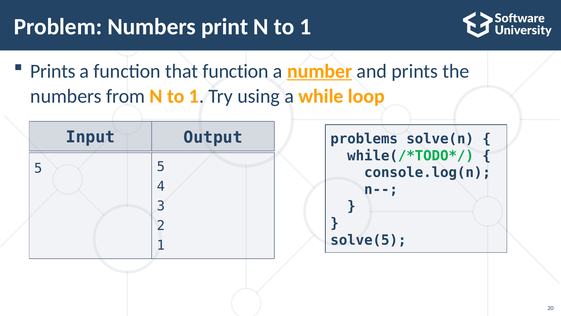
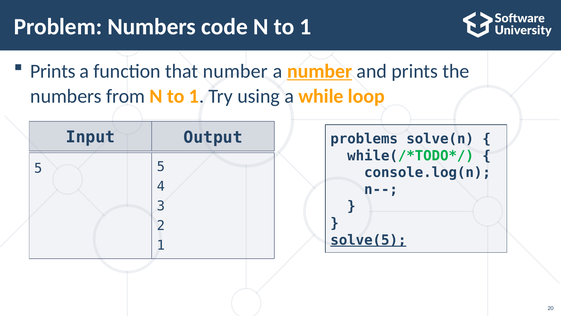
print: print -> code (225, 27)
that function: function -> number (235, 71)
solve(5 underline: none -> present (368, 240)
